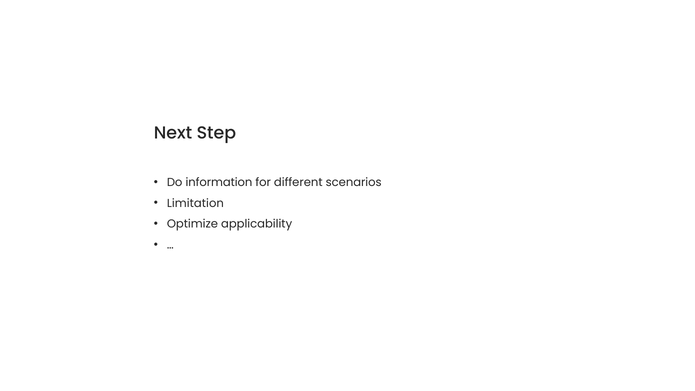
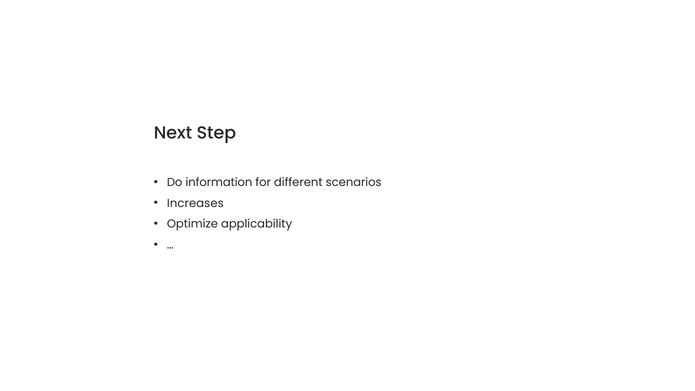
Limitation: Limitation -> Increases (195, 203)
